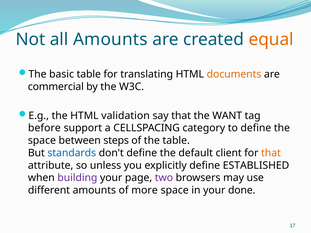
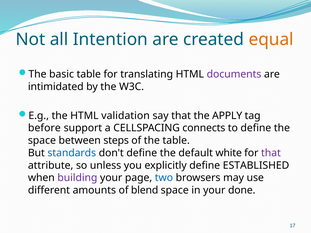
all Amounts: Amounts -> Intention (110, 39)
documents colour: orange -> purple (234, 74)
commercial: commercial -> intimidated (56, 87)
WANT: WANT -> APPLY (227, 116)
category: category -> connects (204, 128)
client: client -> white (229, 153)
that colour: orange -> purple (271, 153)
two colour: purple -> blue (164, 178)
more: more -> blend (145, 190)
